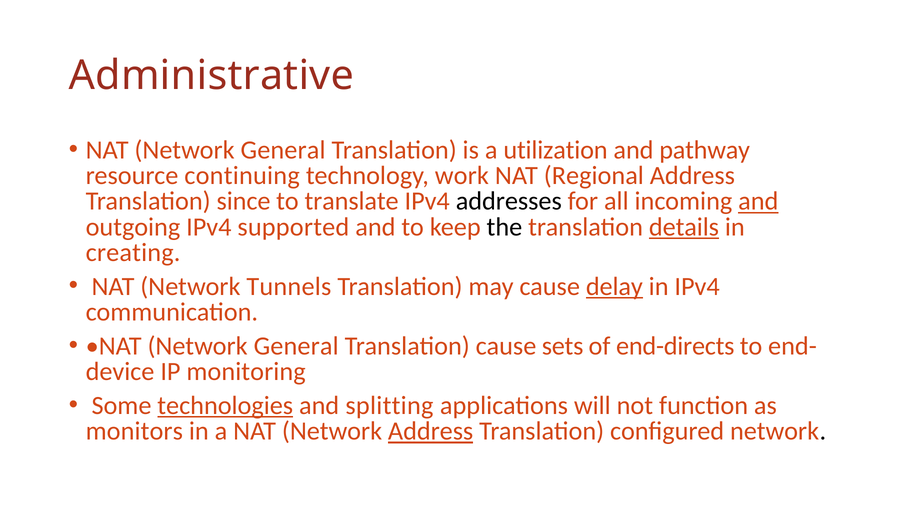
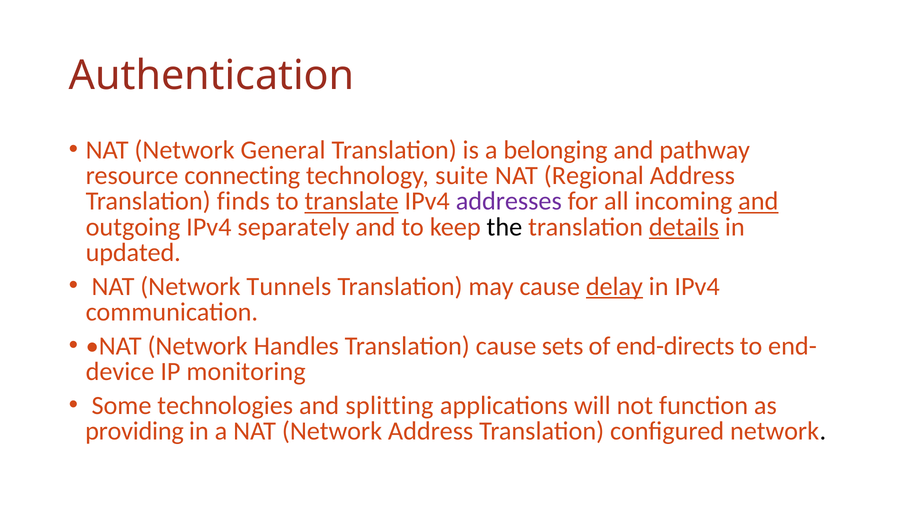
Administrative: Administrative -> Authentication (212, 76)
utilization: utilization -> belonging (555, 150)
continuing: continuing -> connecting (242, 176)
work: work -> suite (462, 176)
since: since -> finds (243, 201)
translate underline: none -> present (352, 201)
addresses colour: black -> purple (509, 201)
supported: supported -> separately (293, 227)
creating: creating -> updated (133, 253)
General: General -> Handles (296, 346)
technologies underline: present -> none (225, 406)
monitors: monitors -> providing (134, 432)
Address underline: present -> none (431, 432)
